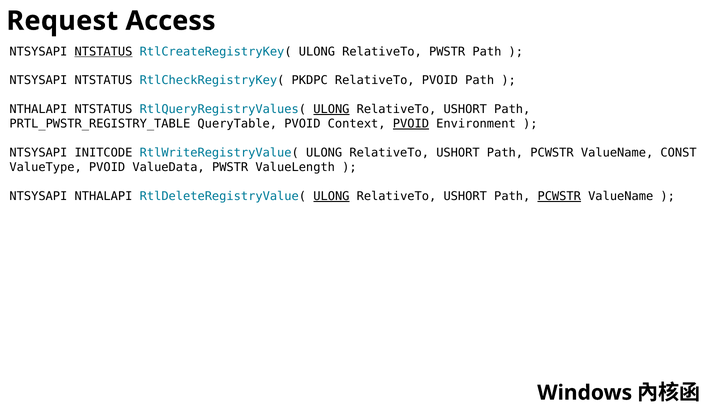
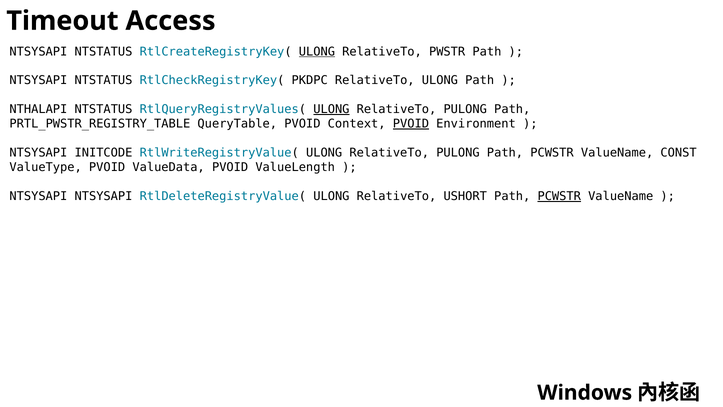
Request: Request -> Timeout (62, 21)
NTSTATUS underline: present -> none (103, 52)
ULONG underline: none -> present (317, 52)
RelativeTo PVOID: PVOID -> ULONG (440, 80)
USHORT: USHORT -> PULONG (465, 109)
RtlWriteRegistryValue( ULONG RelativeTo USHORT: USHORT -> PULONG (458, 153)
ValueData PWSTR: PWSTR -> PVOID (230, 167)
NTSYSAPI NTHALAPI: NTHALAPI -> NTSYSAPI (103, 196)
ULONG underline: present -> none (331, 196)
